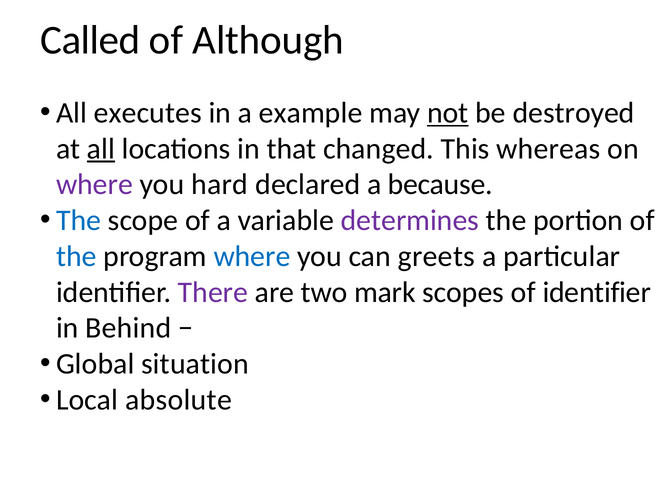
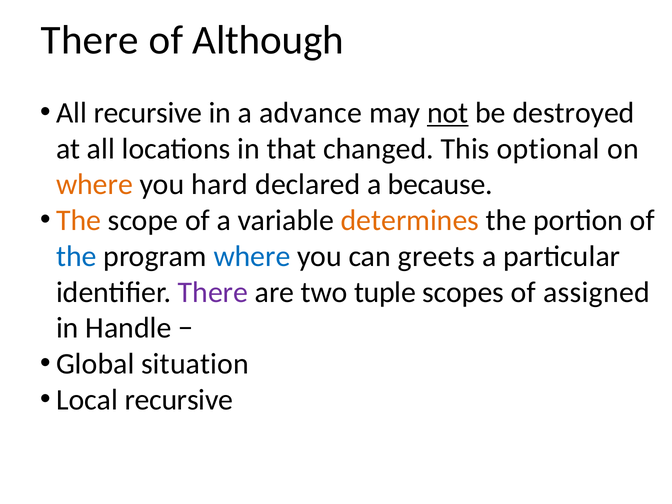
Called: Called -> There (90, 40)
All executes: executes -> recursive (148, 113)
example: example -> advance (311, 113)
all underline: present -> none (101, 149)
whereas: whereas -> optional (548, 149)
where colour: purple -> orange (94, 185)
The colour: blue -> orange (79, 220)
determines colour: purple -> orange (410, 220)
mark: mark -> tuple (385, 292)
of identifier: identifier -> assigned (596, 292)
Behind: Behind -> Handle (129, 328)
Local absolute: absolute -> recursive (179, 400)
